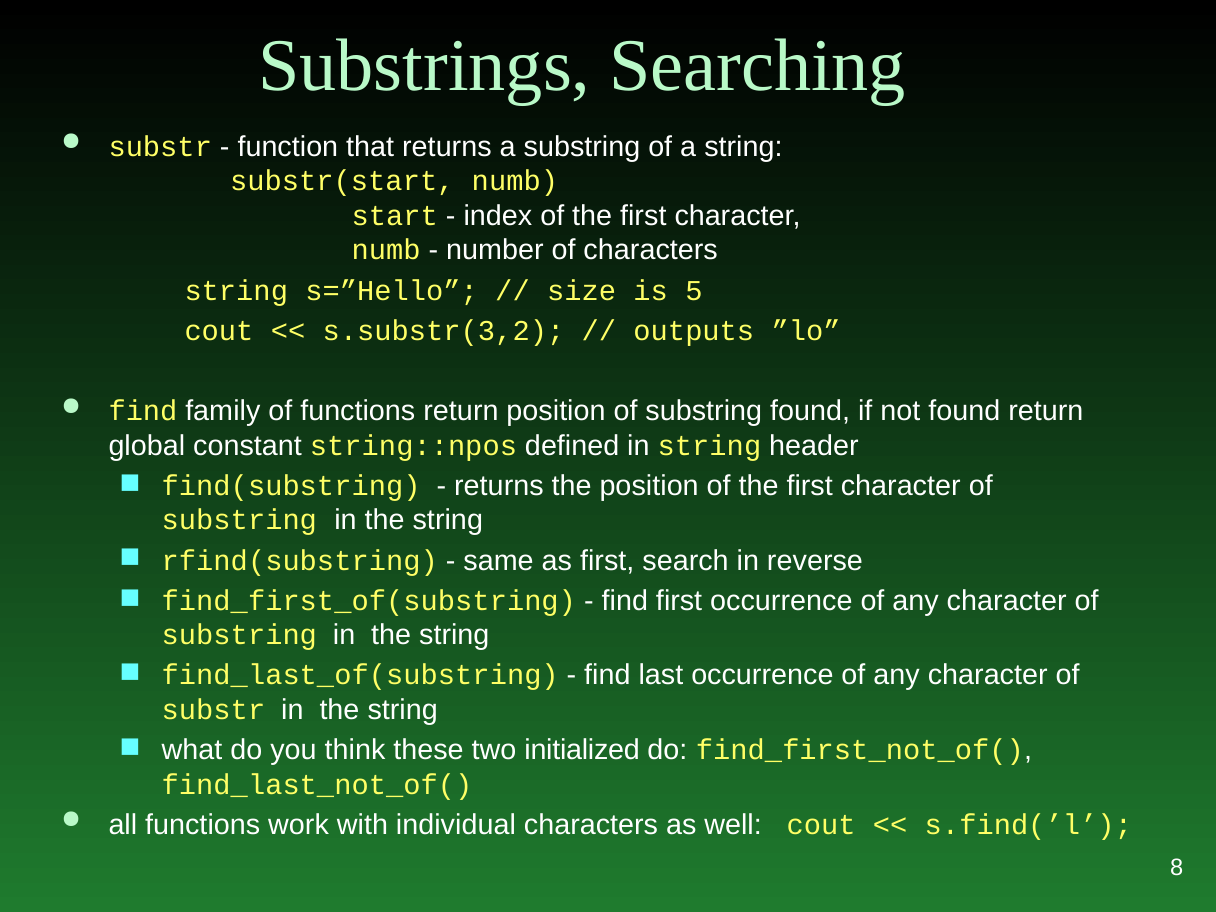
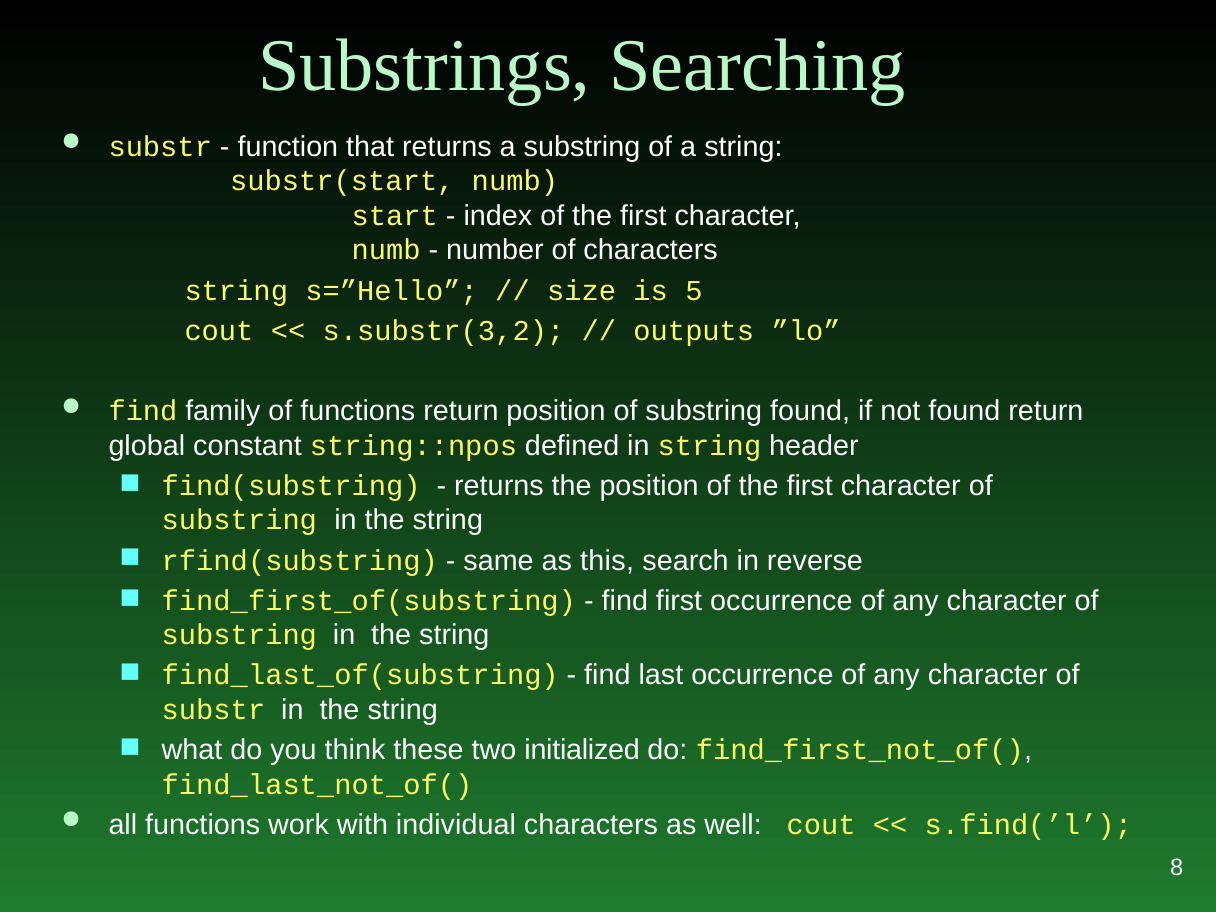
as first: first -> this (607, 561)
